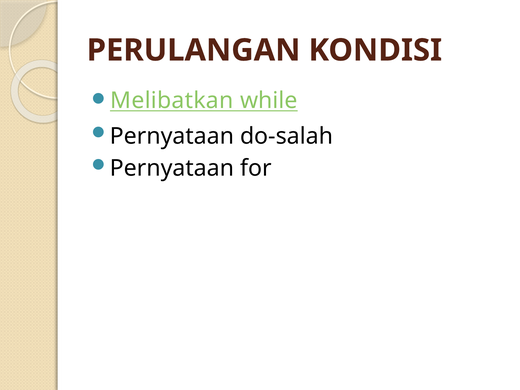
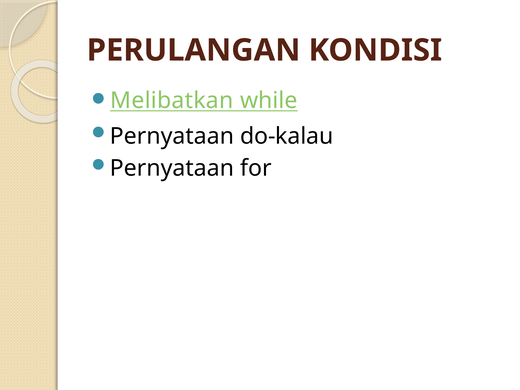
do-salah: do-salah -> do-kalau (287, 136)
